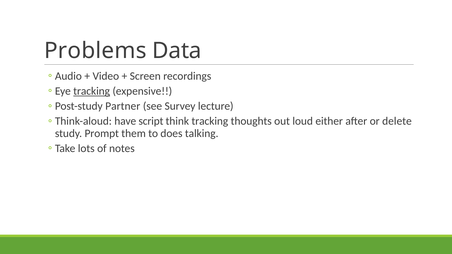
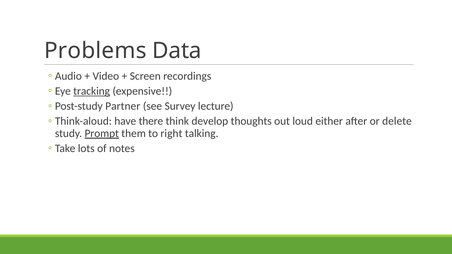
script: script -> there (151, 121)
think tracking: tracking -> develop (210, 121)
Prompt underline: none -> present (102, 133)
does: does -> right (171, 133)
